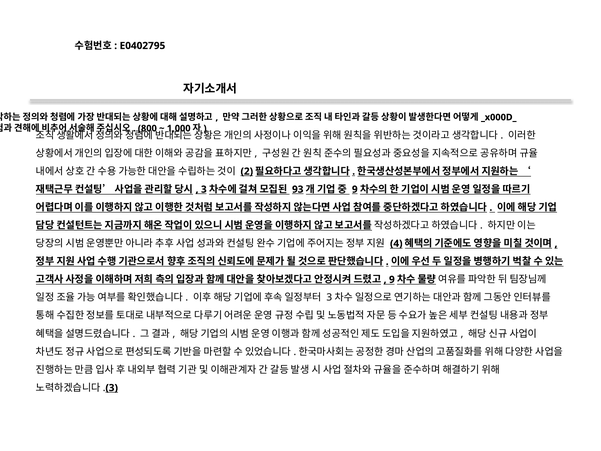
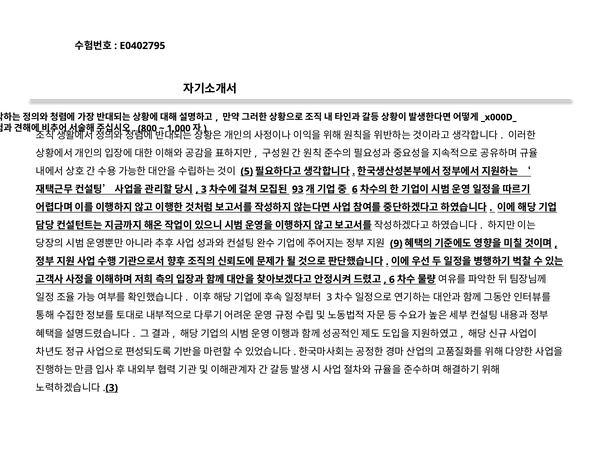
2: 2 -> 5 (247, 171)
9: 9 -> 6 (355, 189)
4: 4 -> 9 (396, 243)
9: 9 -> 6 (392, 279)
